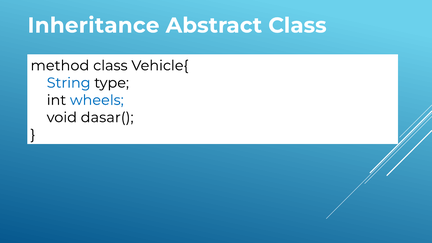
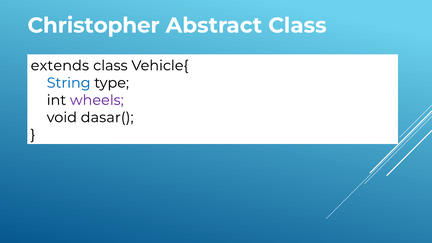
Inheritance: Inheritance -> Christopher (94, 25)
method: method -> extends (60, 66)
wheels colour: blue -> purple (97, 100)
